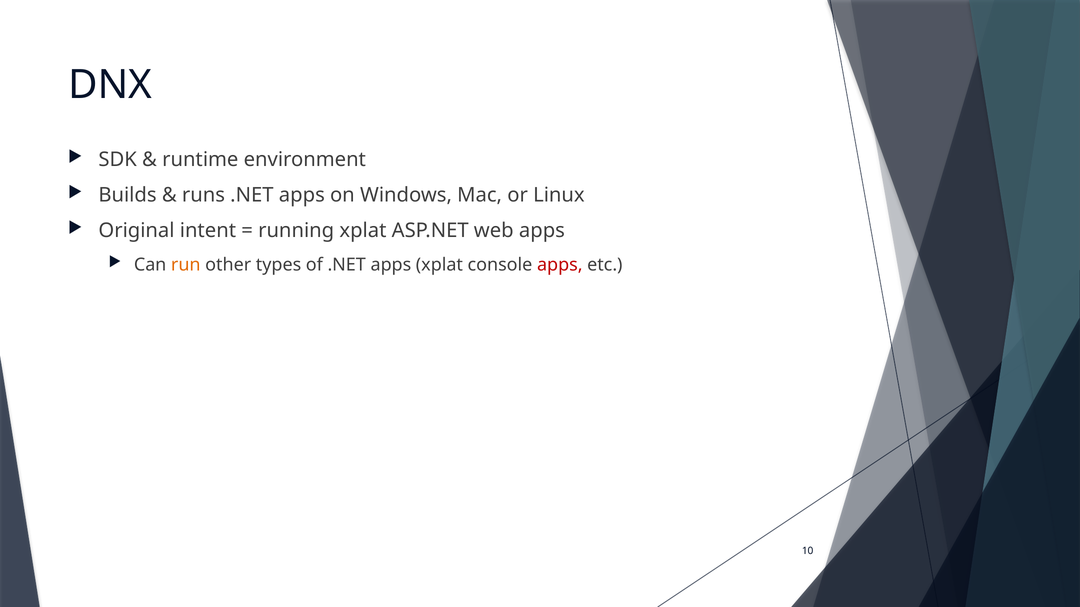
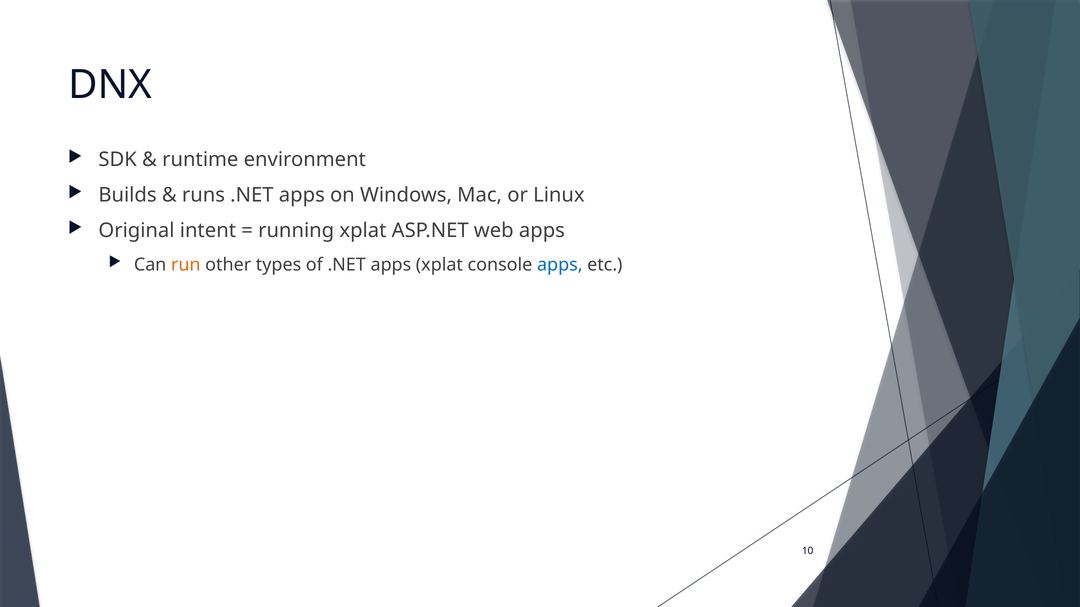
apps colour: red -> blue (560, 265)
